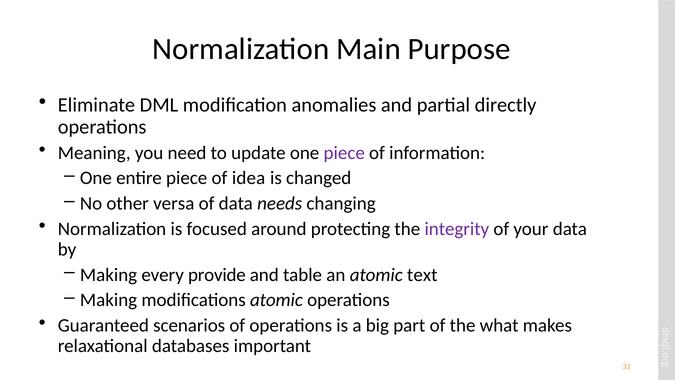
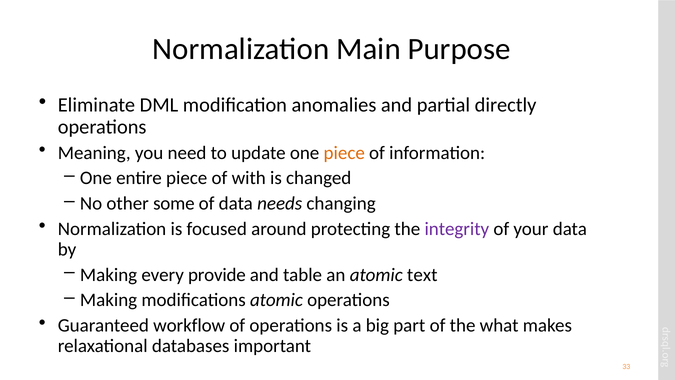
piece colour: purple -> orange (344, 153)
idea: idea -> with (249, 178)
versa: versa -> some (174, 203)
scenarios: scenarios -> workflow (189, 325)
